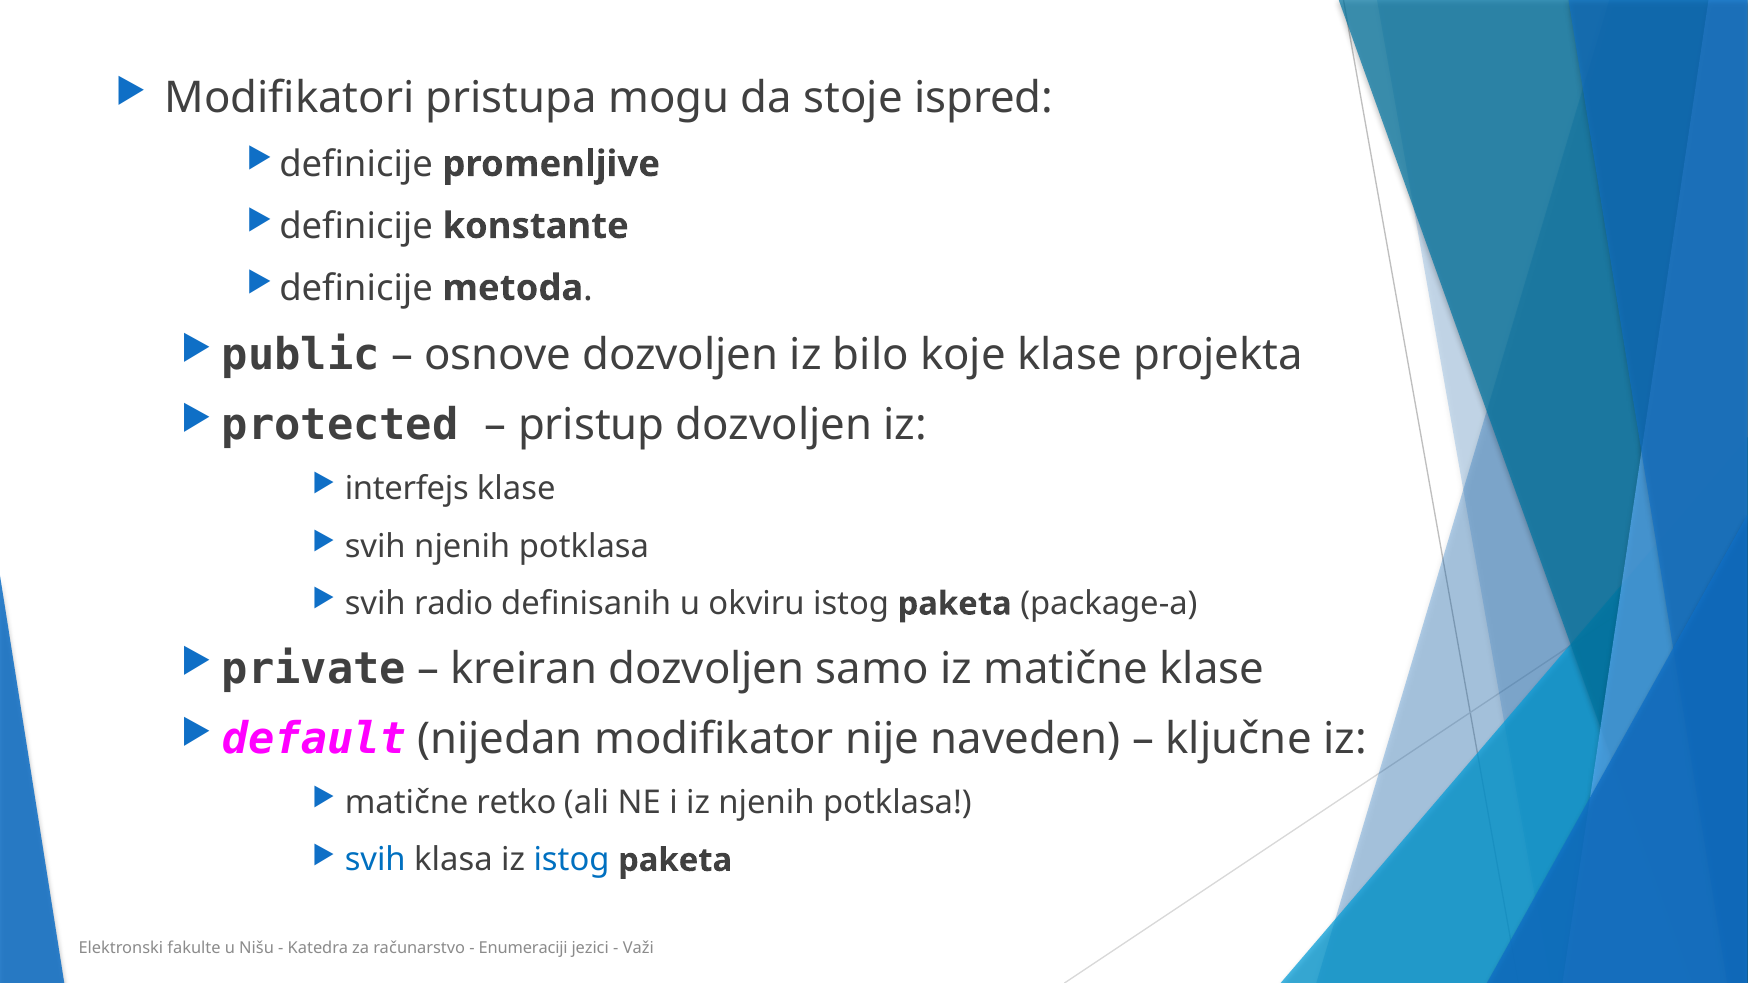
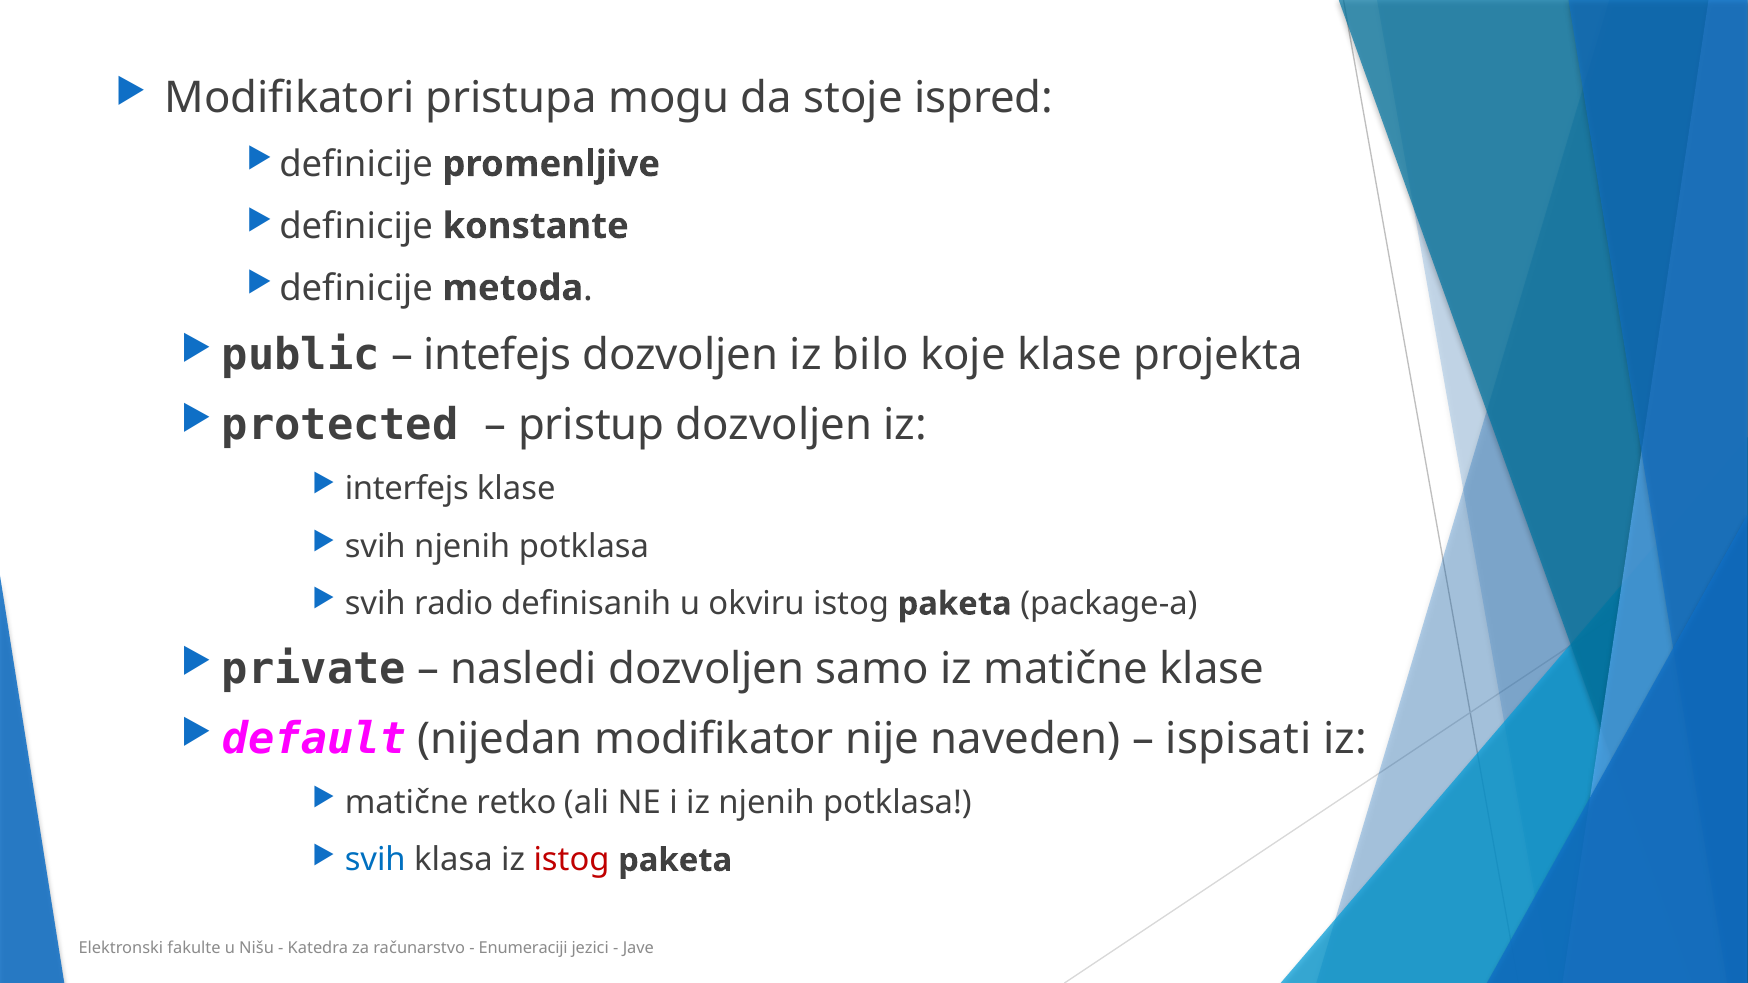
osnove: osnove -> intefejs (498, 355)
kreiran: kreiran -> nasledi (524, 669)
ključne: ključne -> ispisati (1238, 739)
istog colour: blue -> red (572, 860)
Važi: Važi -> Jave (638, 948)
